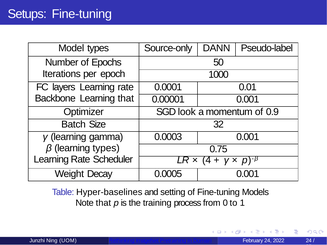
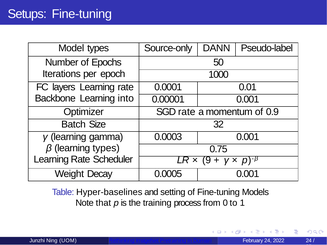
Learning that: that -> into (126, 99)
SGD look: look -> rate (187, 112)
4: 4 -> 9 (207, 160)
